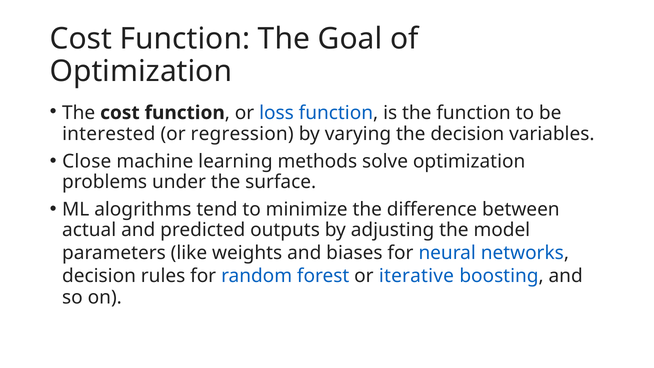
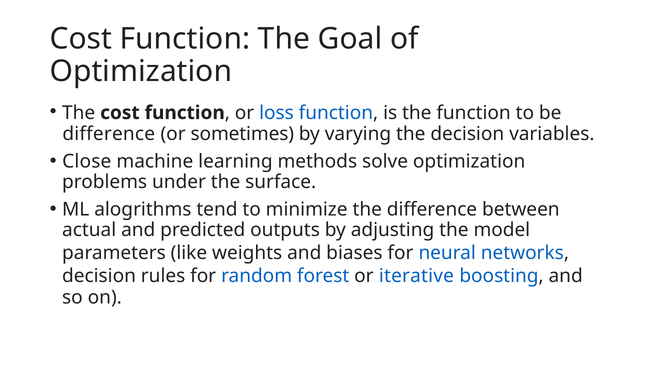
interested: interested -> difference (109, 134)
regression: regression -> sometimes (242, 134)
